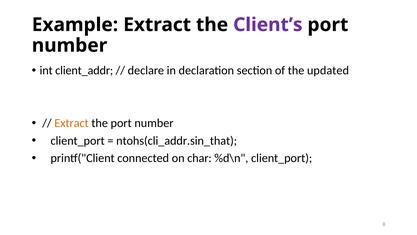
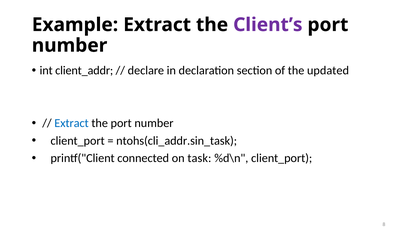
Extract colour: orange -> blue (72, 123)
ntohs(cli_addr.sin_that: ntohs(cli_addr.sin_that -> ntohs(cli_addr.sin_task (177, 140)
char: char -> task (199, 158)
